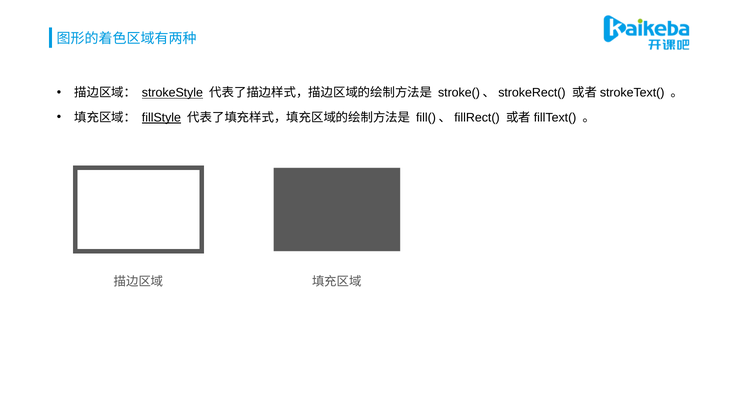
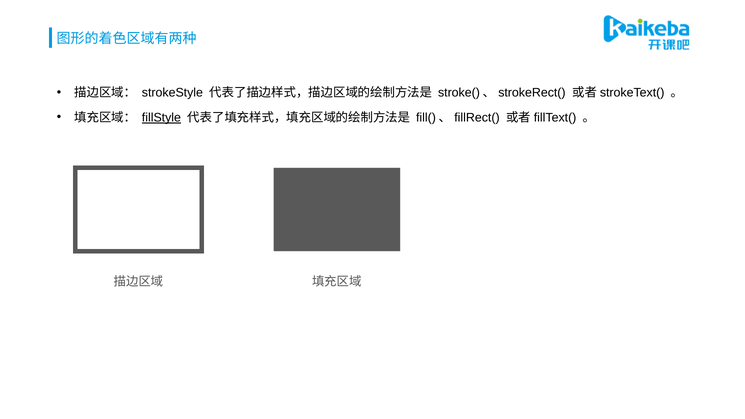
strokeStyle underline: present -> none (172, 93)
